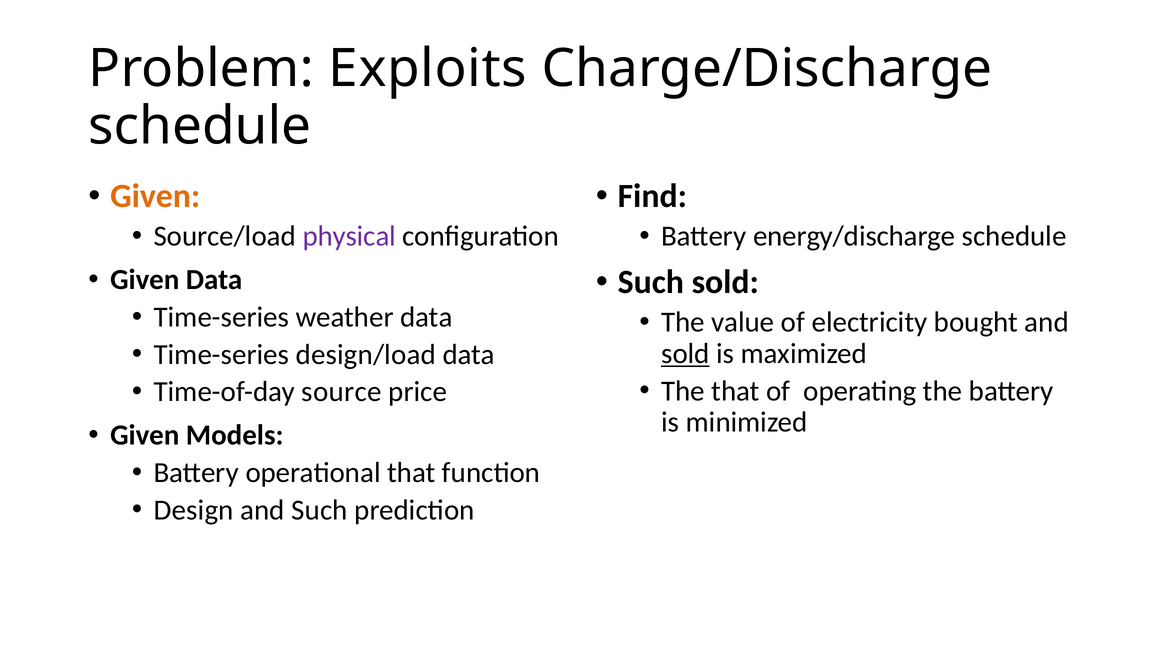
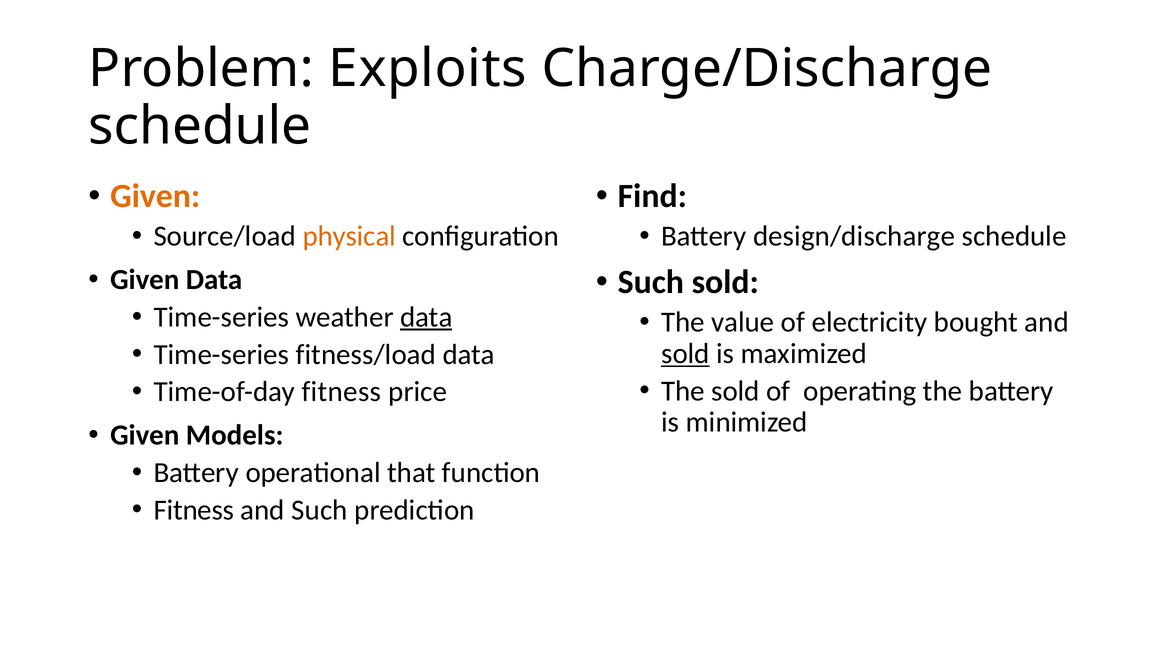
physical colour: purple -> orange (349, 236)
energy/discharge: energy/discharge -> design/discharge (854, 236)
data underline: none -> present (426, 317)
design/load: design/load -> fitness/load (366, 354)
The that: that -> sold (736, 391)
Time-of-day source: source -> fitness (341, 392)
Design: Design -> Fitness (194, 510)
